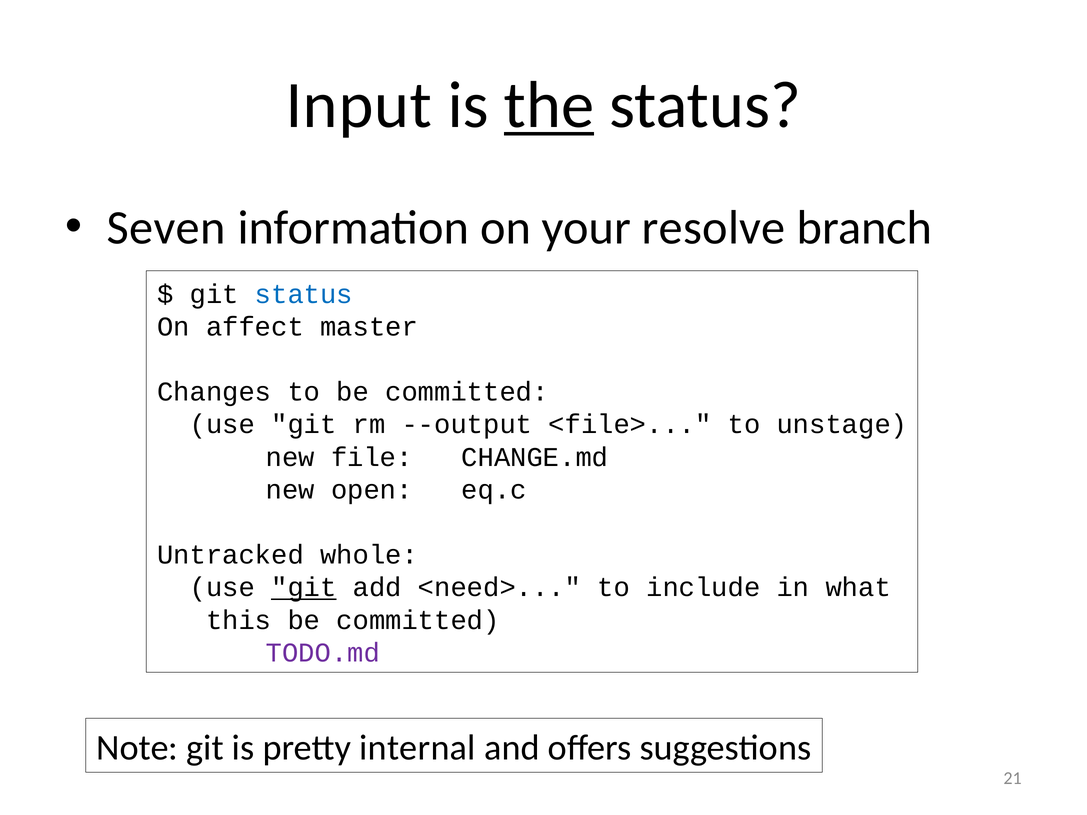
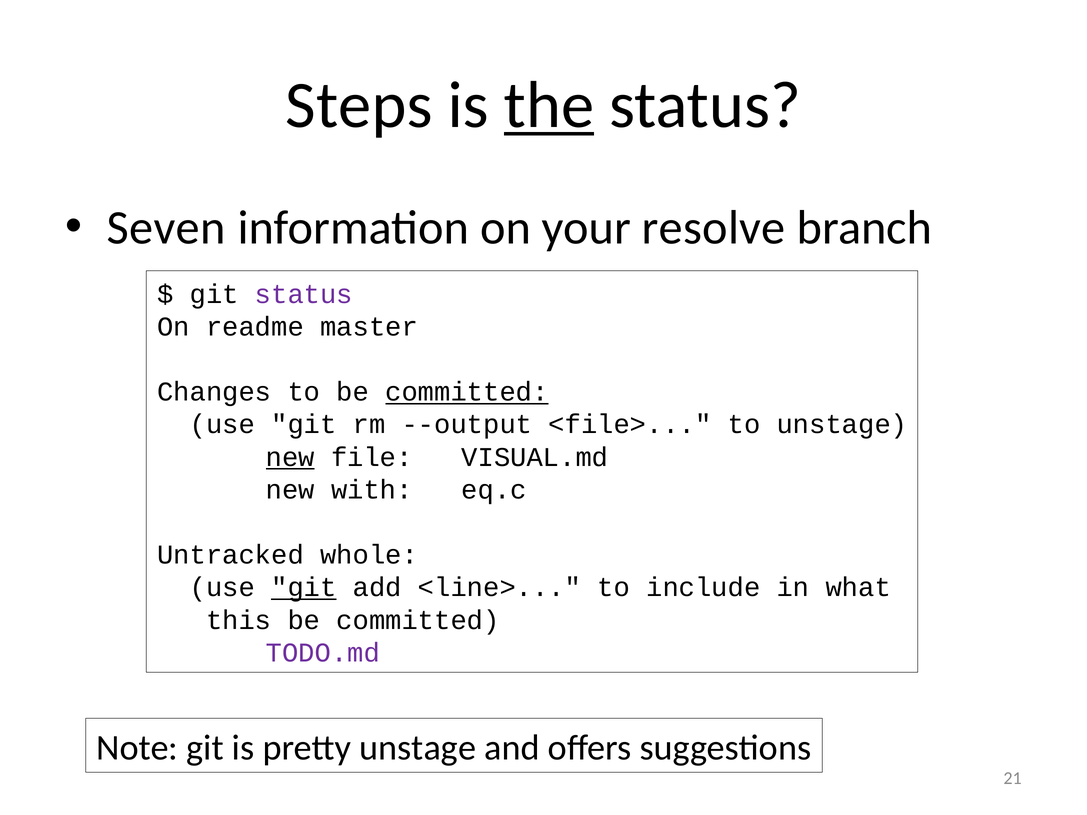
Input: Input -> Steps (359, 105)
status colour: blue -> purple (304, 294)
affect: affect -> readme (255, 327)
committed underline: none -> present (467, 392)
new underline: none -> present (290, 457)
CHANGE.md: CHANGE.md -> VISUAL.md (535, 457)
open: open -> with (372, 490)
<need>: <need> -> <line> (500, 588)
pretty internal: internal -> unstage (418, 748)
